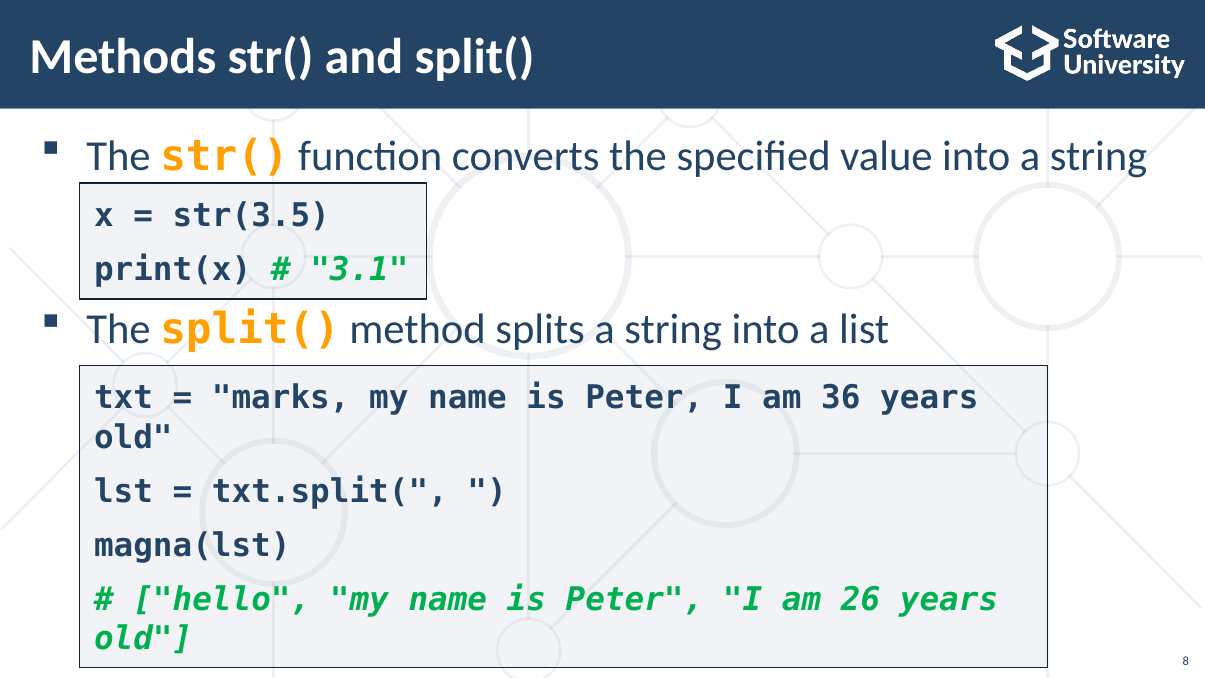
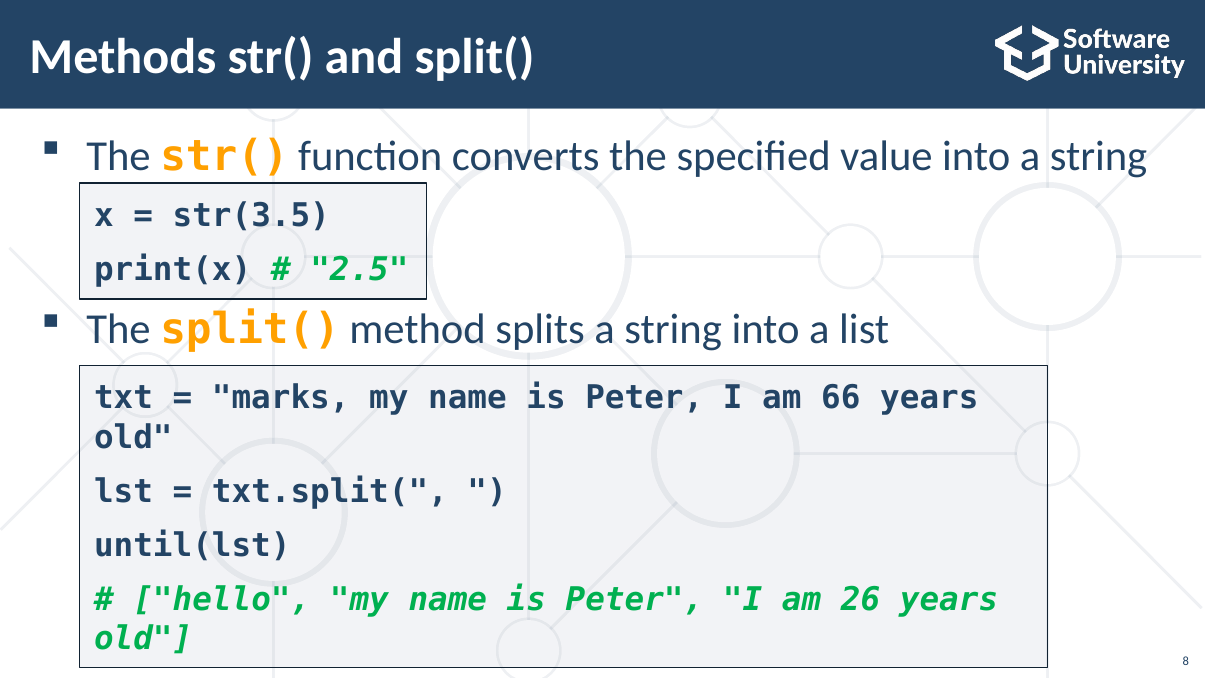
3.1: 3.1 -> 2.5 (359, 270)
36: 36 -> 66 (841, 398)
magna(lst: magna(lst -> until(lst (192, 546)
